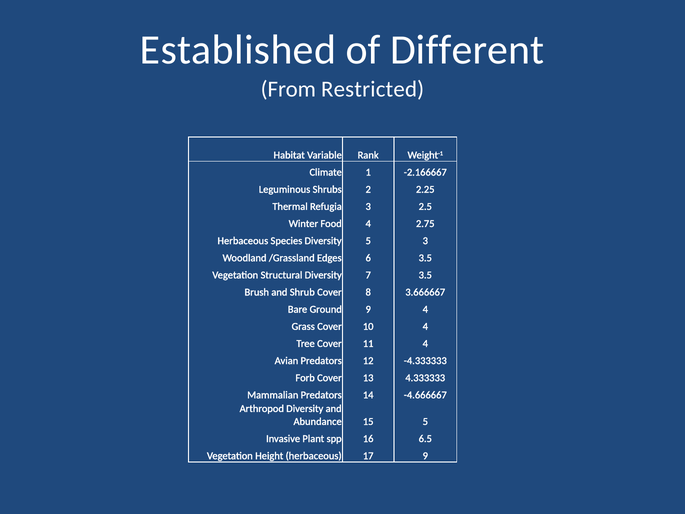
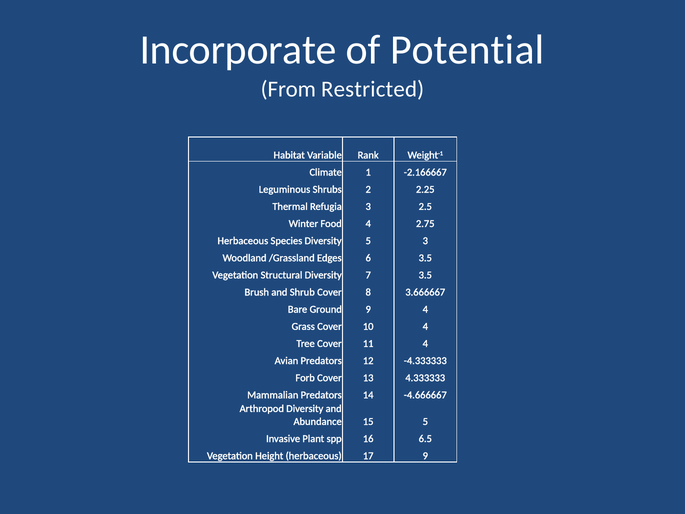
Established: Established -> Incorporate (238, 50)
Different: Different -> Potential (467, 50)
